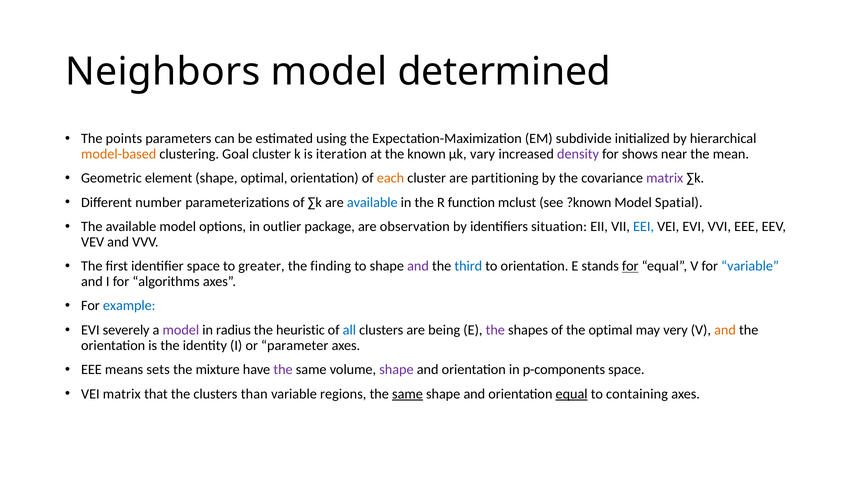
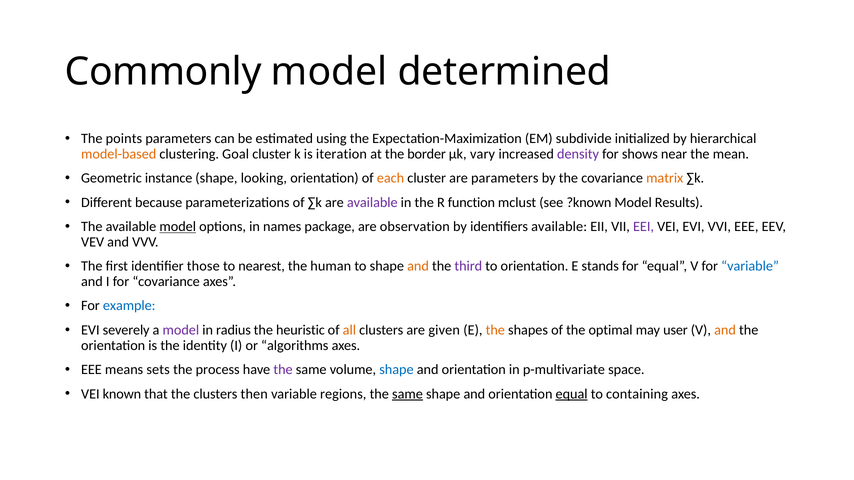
Neighbors: Neighbors -> Commonly (163, 72)
known: known -> border (427, 154)
element: element -> instance (169, 178)
shape optimal: optimal -> looking (264, 178)
are partitioning: partitioning -> parameters (505, 178)
matrix colour: purple -> orange (665, 178)
number: number -> because (159, 203)
available colour: blue -> purple (372, 203)
Spatial: Spatial -> Results (679, 203)
model underline: none -> present (178, 227)
outlier: outlier -> names (282, 227)
identifiers situation: situation -> available (559, 227)
EEI colour: blue -> purple (644, 227)
identifier space: space -> those (203, 266)
greater: greater -> nearest (262, 266)
finding: finding -> human (331, 266)
and colour: purple -> orange (418, 266)
third colour: blue -> purple (468, 266)
for underline: present -> none (630, 266)
for algorithms: algorithms -> covariance (166, 282)
all colour: blue -> orange (349, 330)
being: being -> given (444, 330)
the colour: purple -> orange (495, 330)
very: very -> user (676, 330)
parameter: parameter -> algorithms (295, 346)
mixture: mixture -> process (218, 370)
shape colour: purple -> blue (396, 370)
p-components: p-components -> p-multivariate (564, 370)
VEI matrix: matrix -> known (122, 394)
than: than -> then (254, 394)
